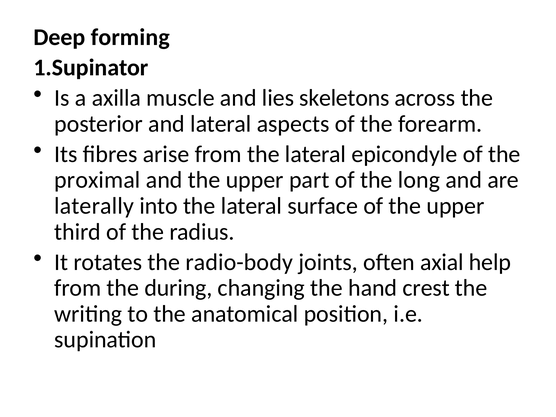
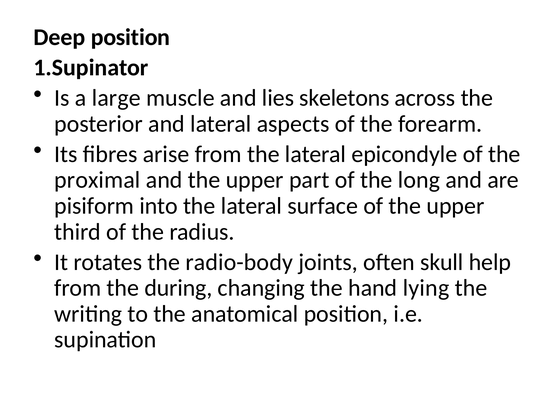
Deep forming: forming -> position (130, 37)
axilla: axilla -> large (116, 98)
laterally: laterally -> pisiform (94, 206)
axial: axial -> skull (442, 262)
crest: crest -> lying (426, 288)
